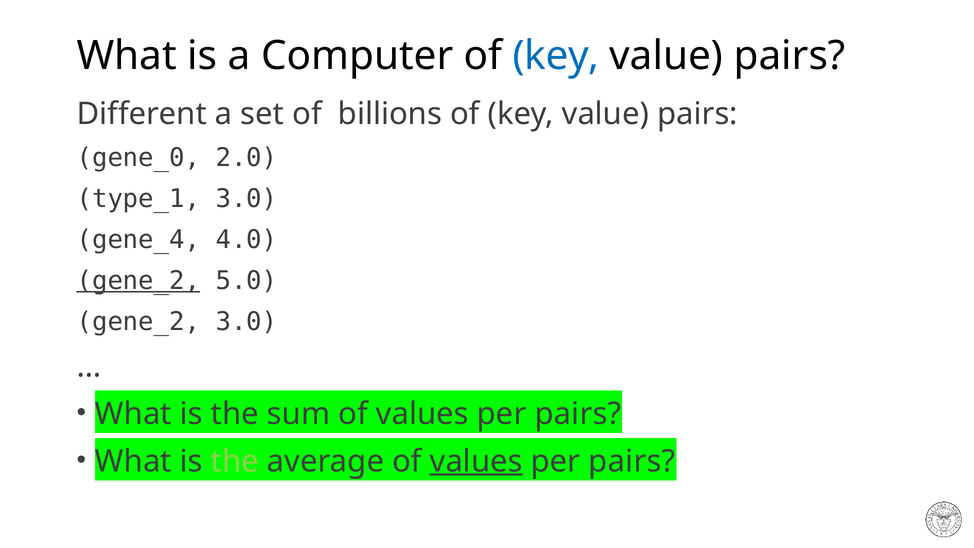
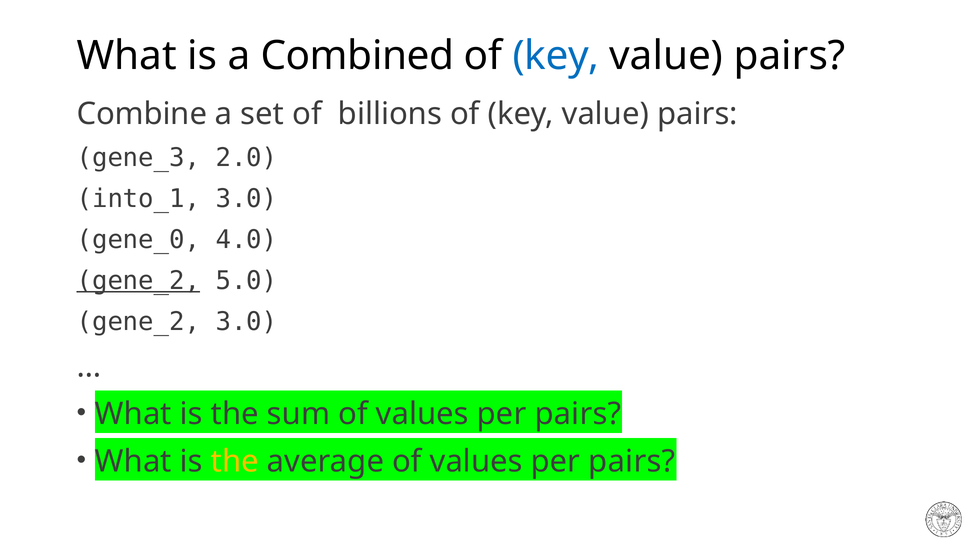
Computer: Computer -> Combined (357, 56)
Different: Different -> Combine (142, 114)
gene_0: gene_0 -> gene_3 (138, 158)
type_1: type_1 -> into_1 (138, 199)
gene_4: gene_4 -> gene_0 (138, 240)
the colour: light green -> yellow (235, 461)
values underline: present -> none (476, 461)
